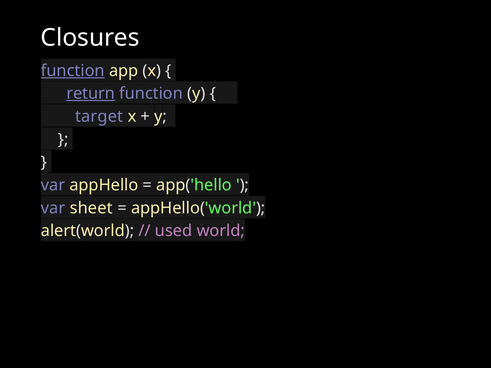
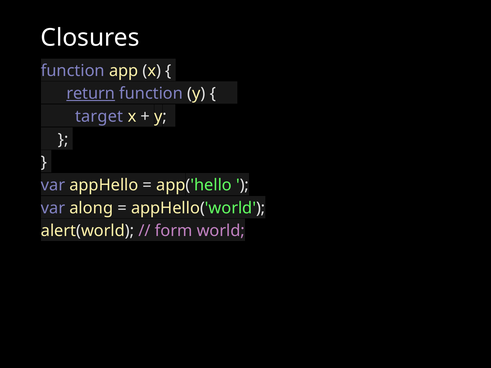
function underline: present -> none (73, 71)
sheet: sheet -> along (91, 208)
used: used -> form (174, 231)
